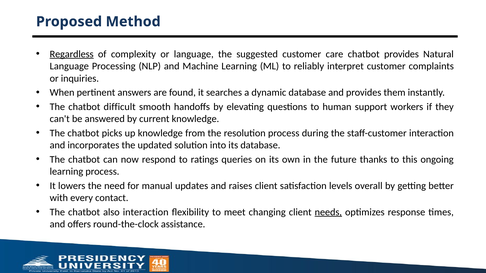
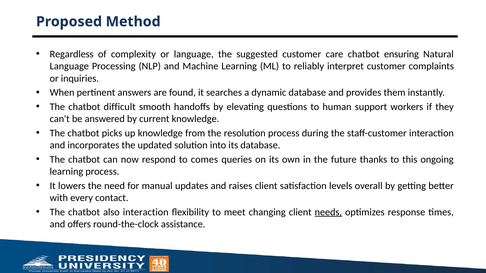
Regardless underline: present -> none (72, 54)
chatbot provides: provides -> ensuring (401, 54)
ratings: ratings -> comes (204, 160)
